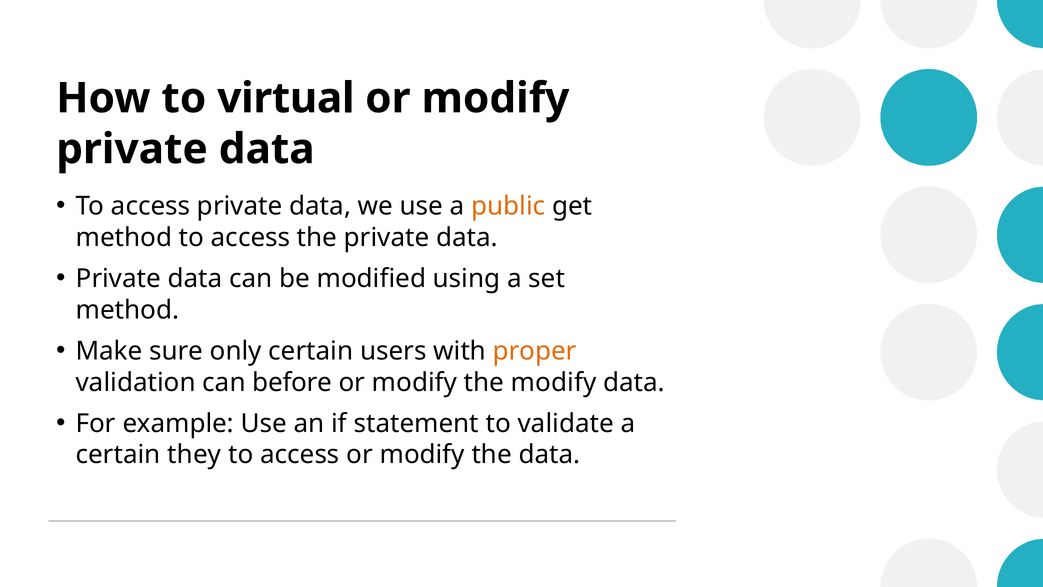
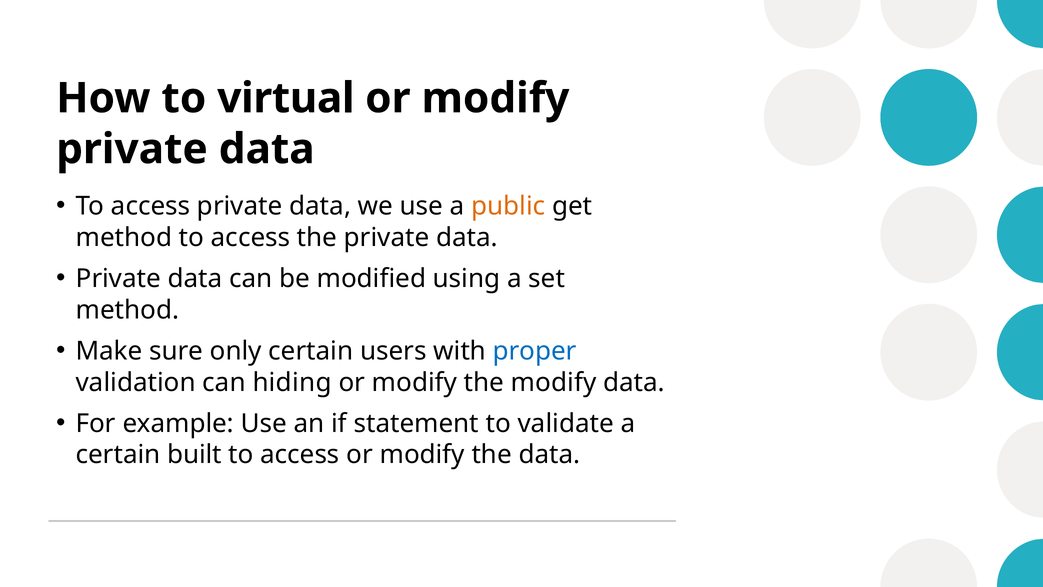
proper colour: orange -> blue (535, 351)
before: before -> hiding (292, 382)
they: they -> built (194, 455)
